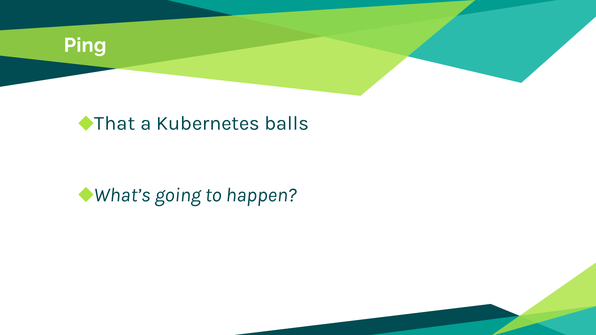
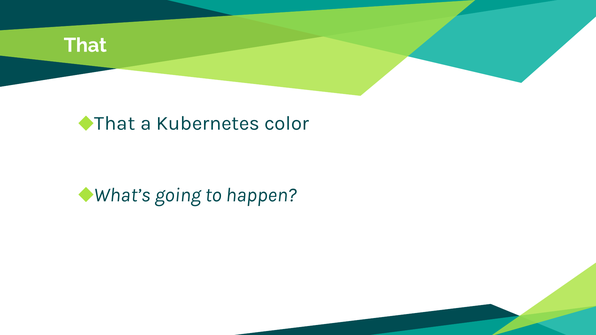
Ping: Ping -> That (85, 45)
balls: balls -> color (287, 123)
